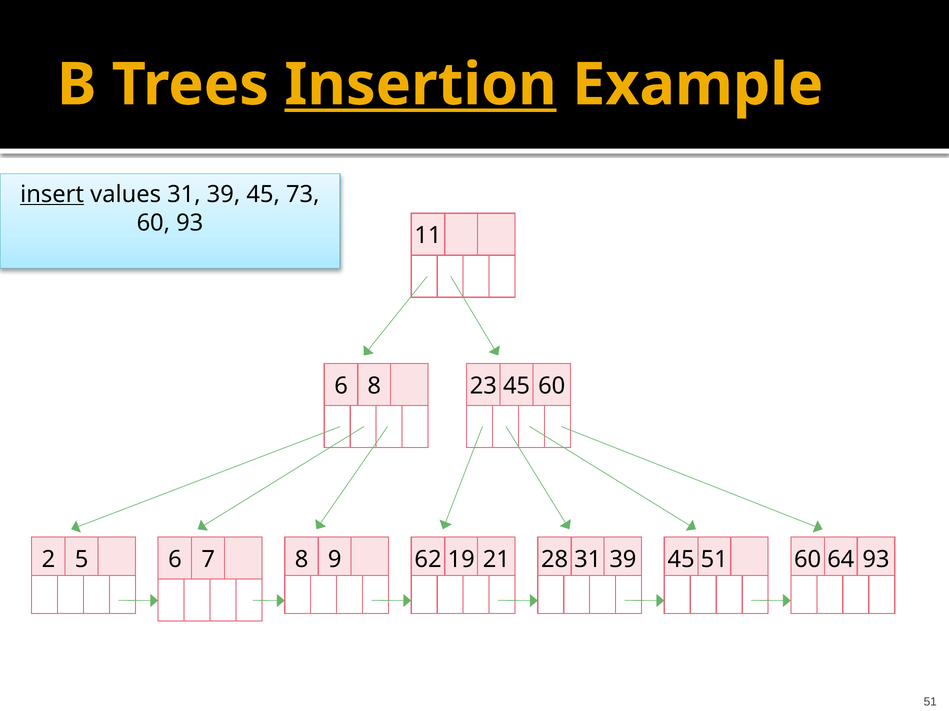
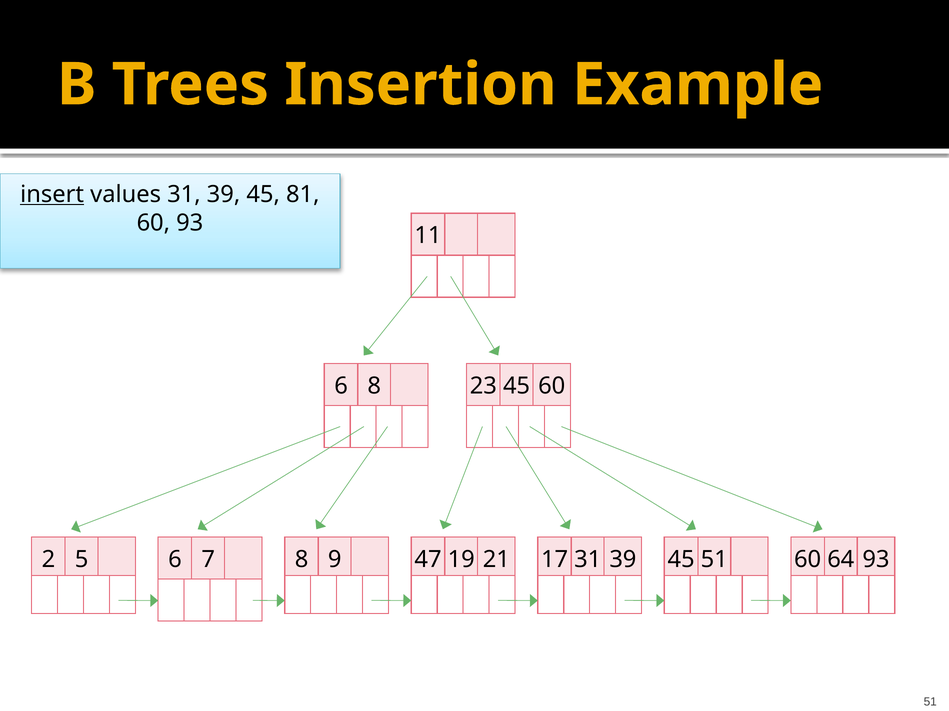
Insertion underline: present -> none (420, 85)
73: 73 -> 81 (303, 195)
62: 62 -> 47 (428, 560)
28: 28 -> 17 (555, 560)
